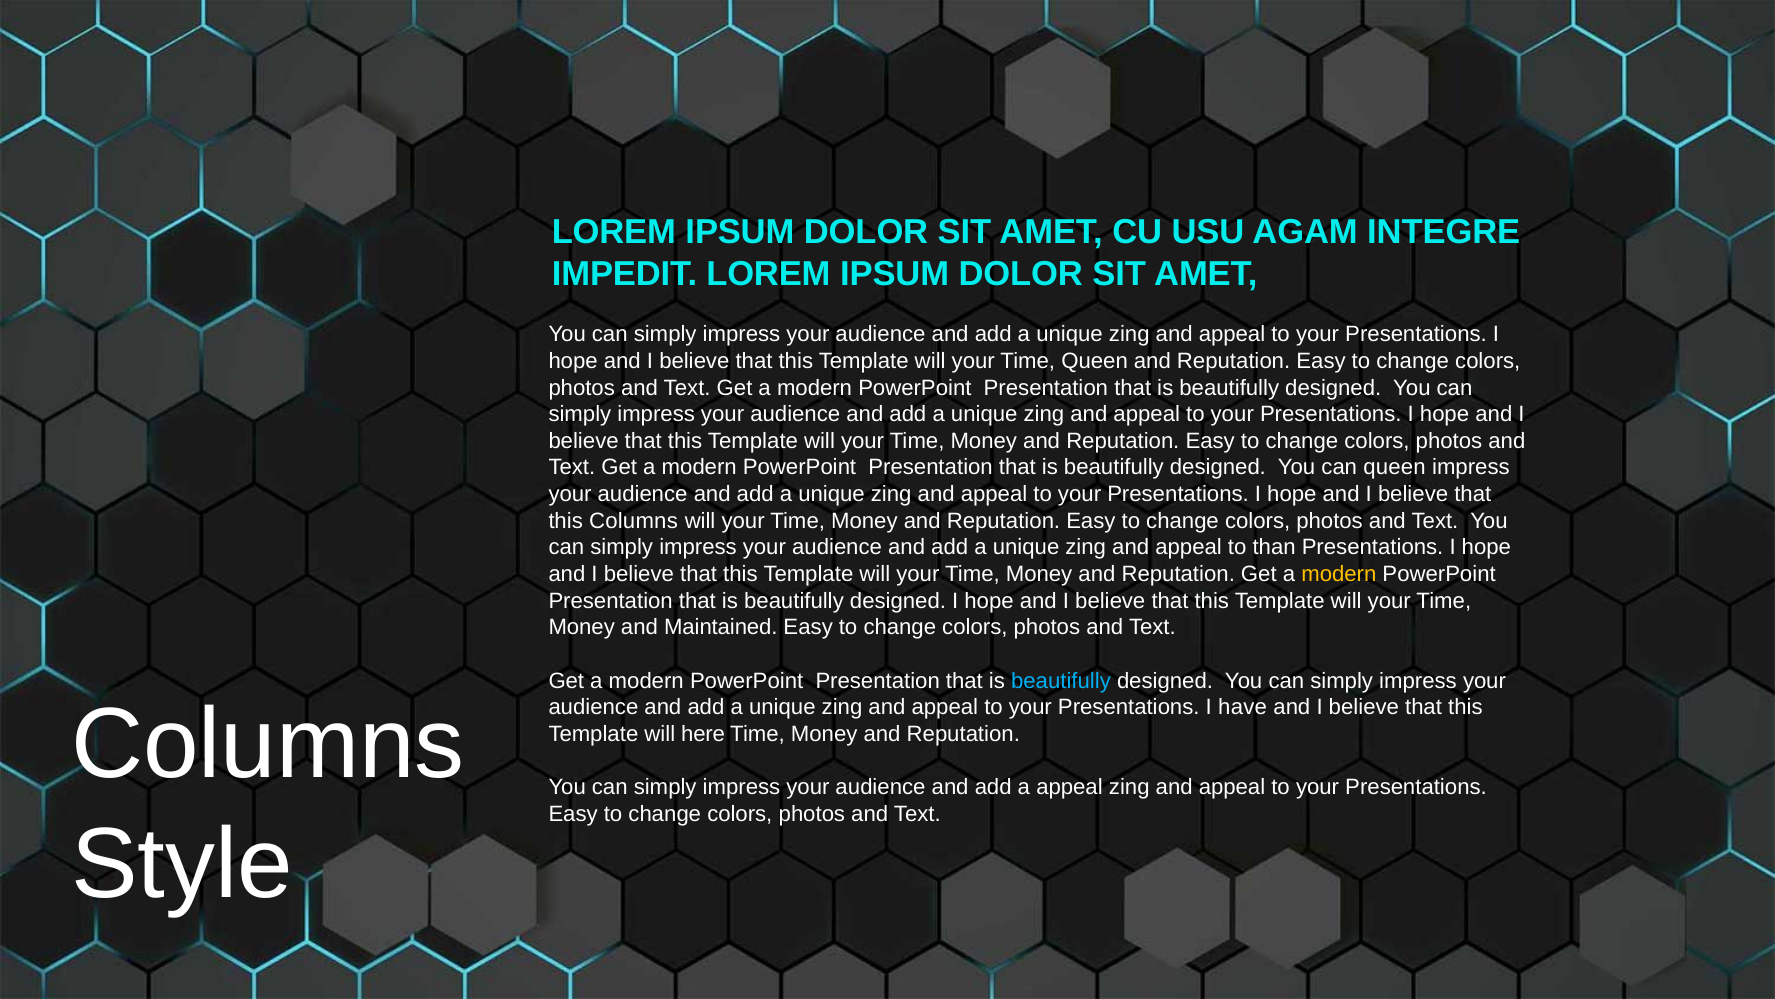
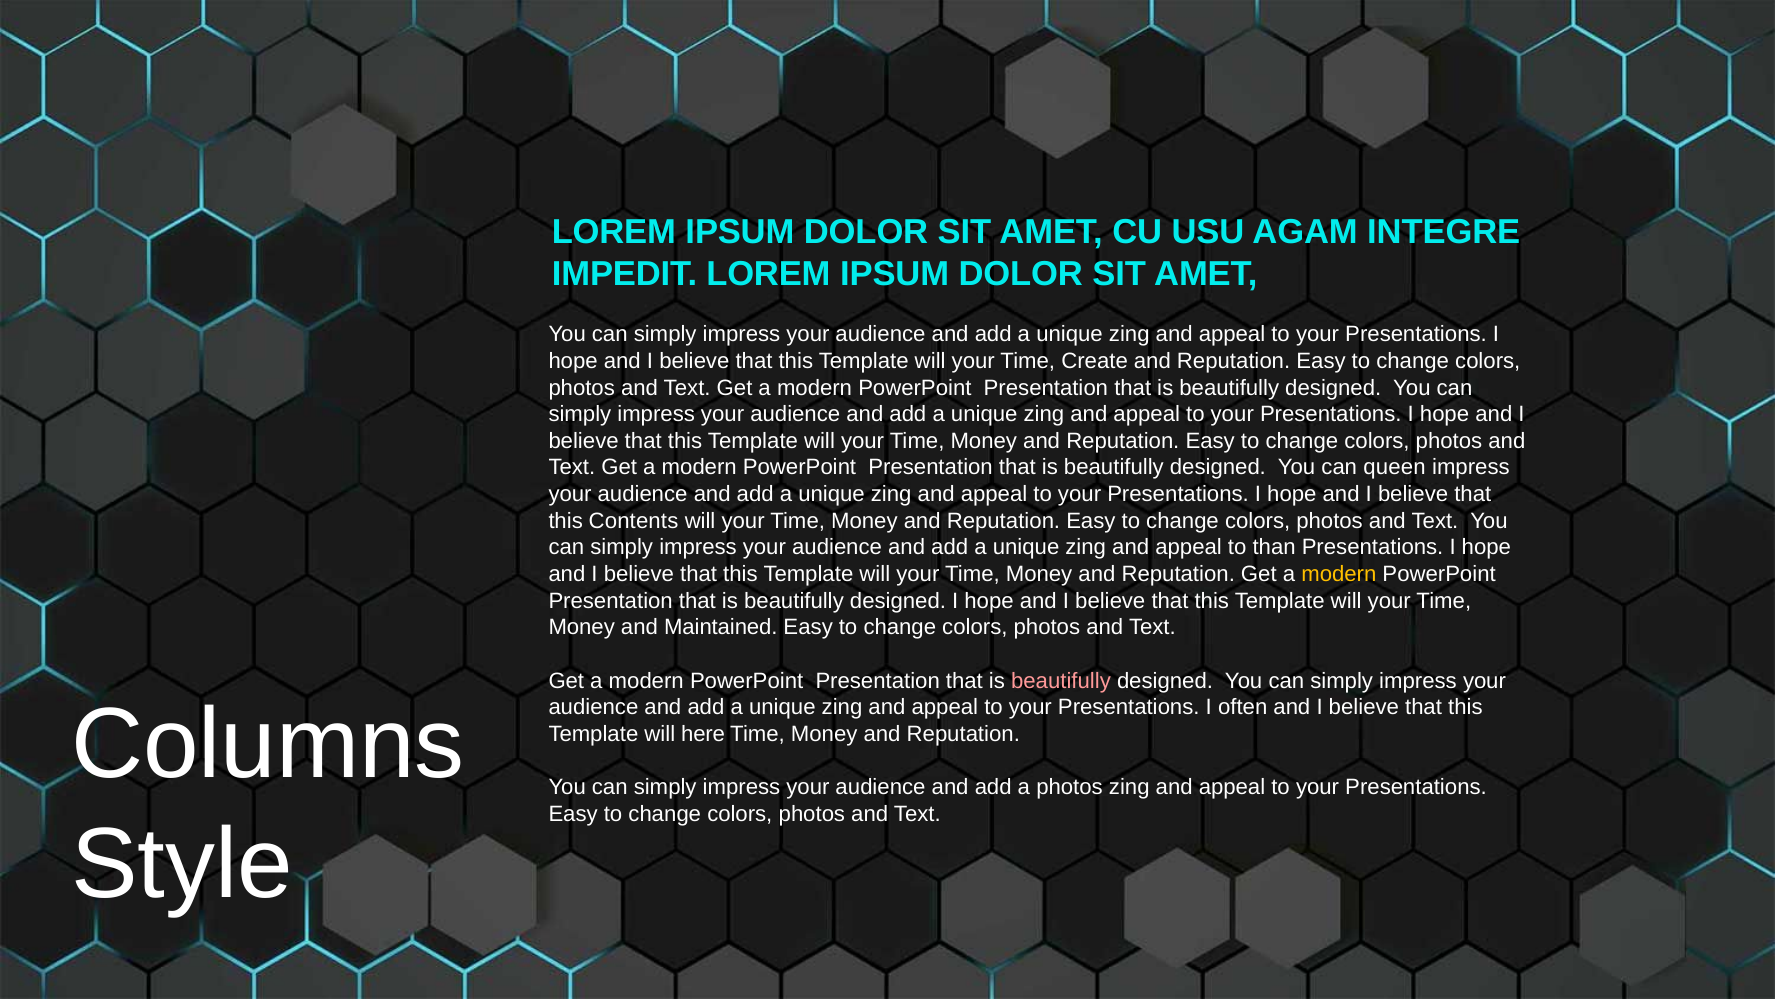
Time Queen: Queen -> Create (1095, 361)
this Columns: Columns -> Contents (633, 521)
beautifully colour: light blue -> pink (1061, 680)
have: have -> often (1243, 707)
a appeal: appeal -> photos (1070, 787)
